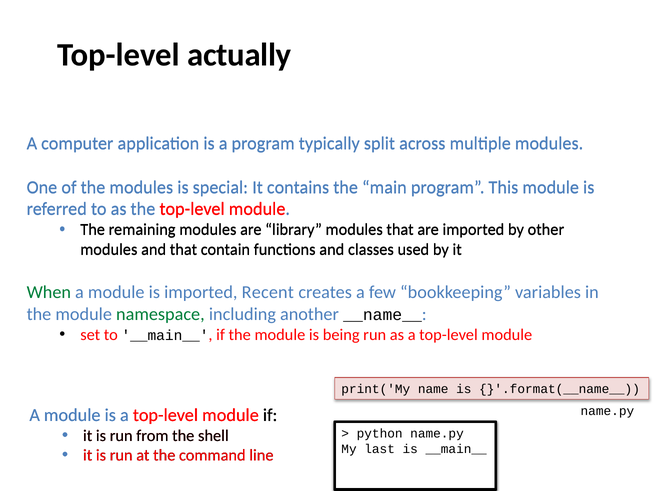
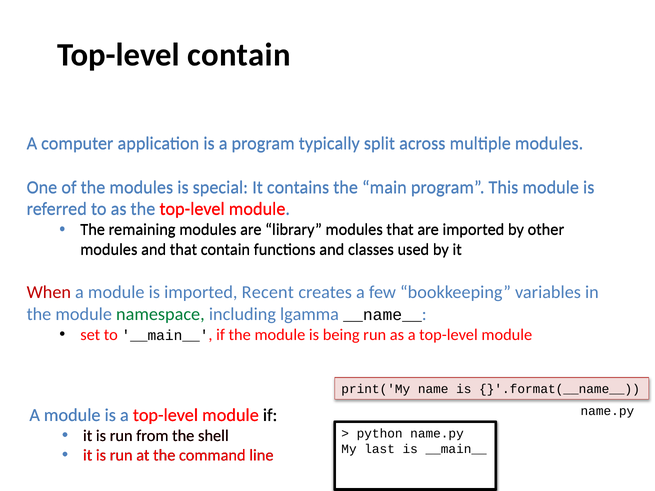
Top-level actually: actually -> contain (239, 55)
When colour: green -> red (49, 293)
another: another -> lgamma (309, 314)
